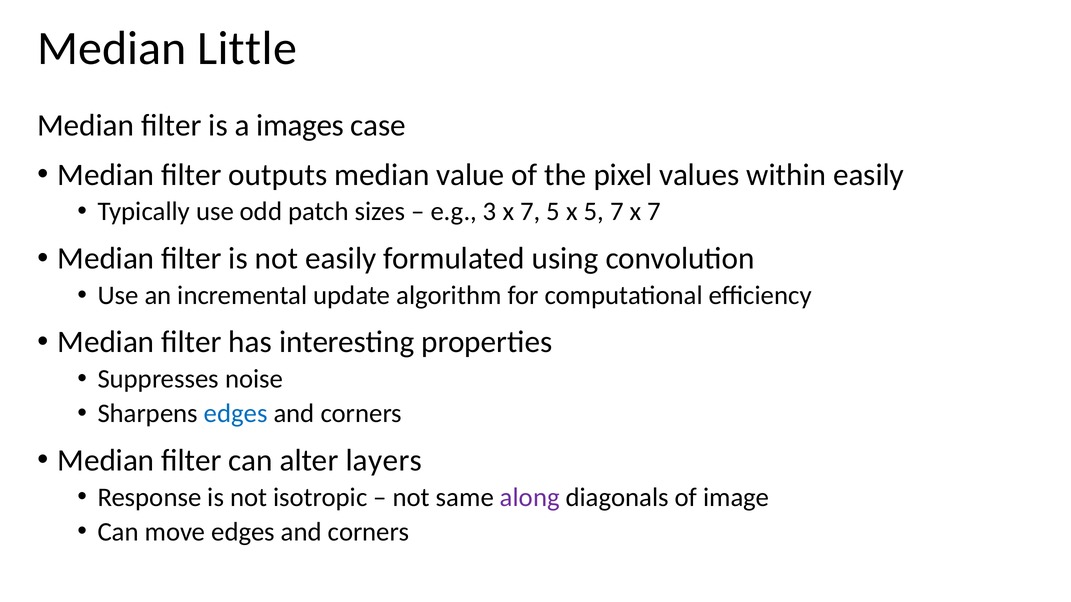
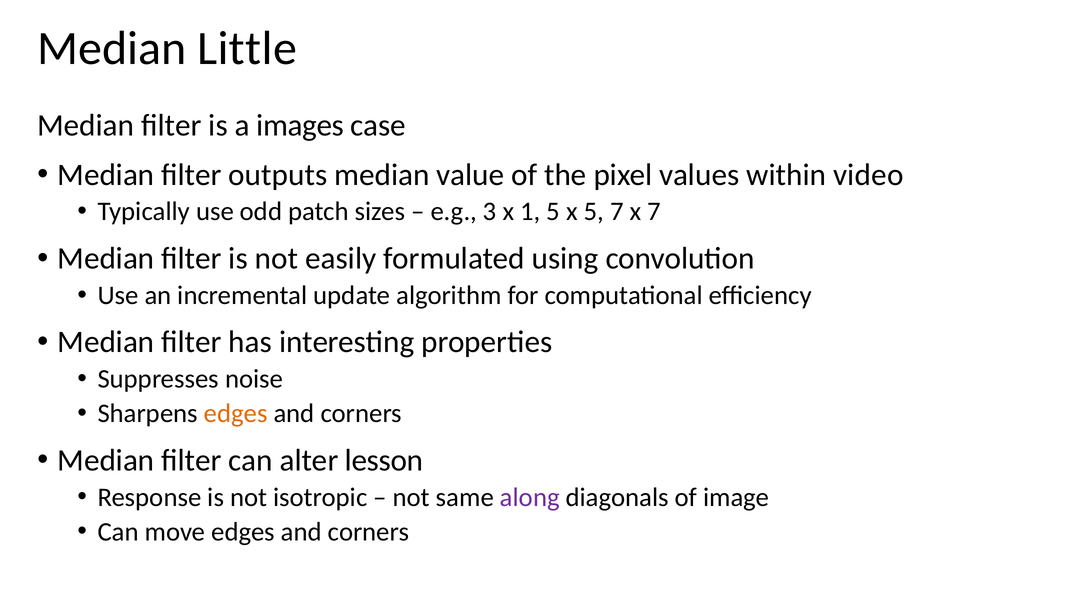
within easily: easily -> video (868, 175)
3 x 7: 7 -> 1 (530, 212)
edges colour: blue -> orange (236, 414)
layers: layers -> lesson (384, 461)
